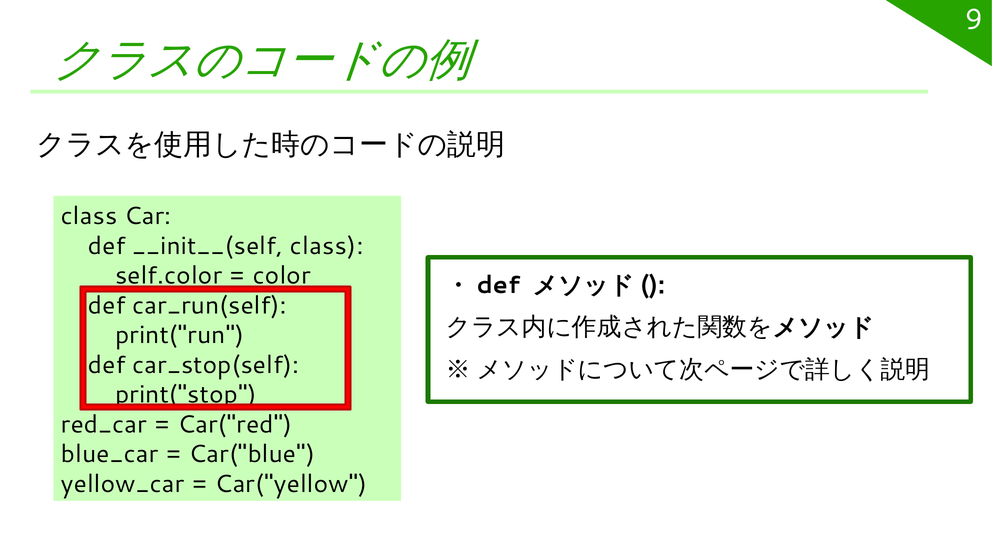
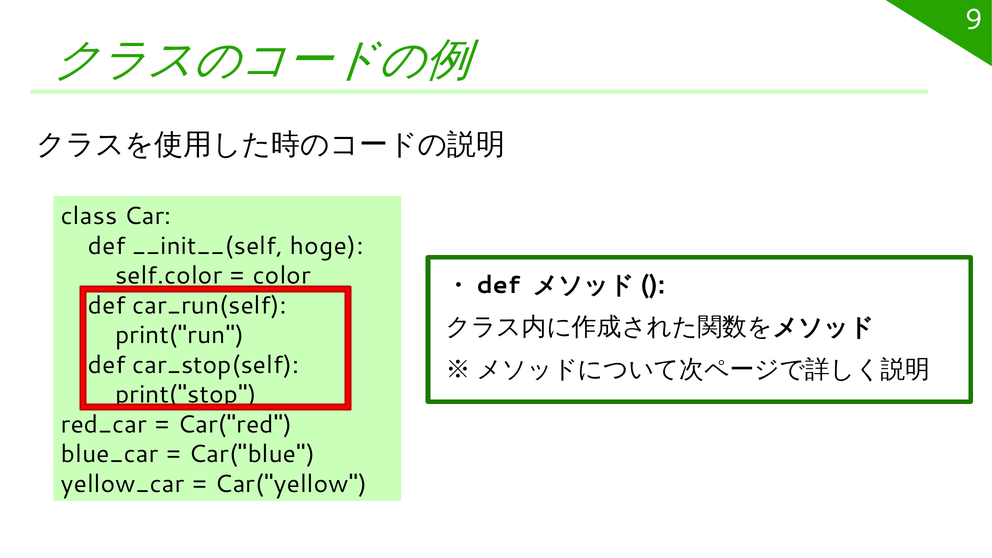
__init__(self class: class -> hoge (327, 246)
